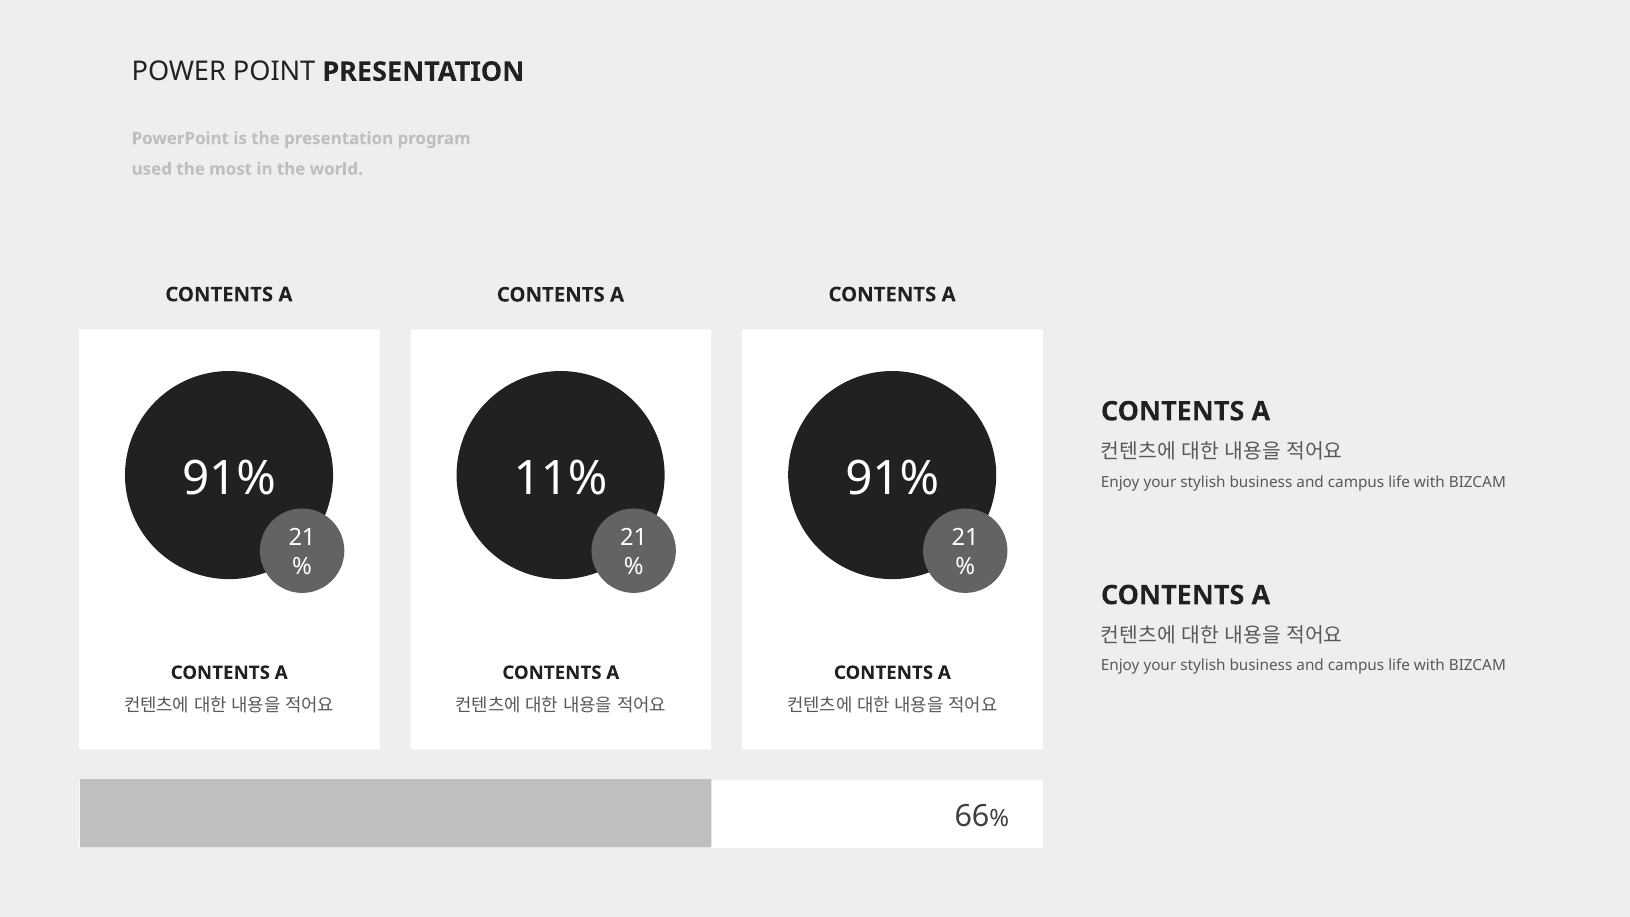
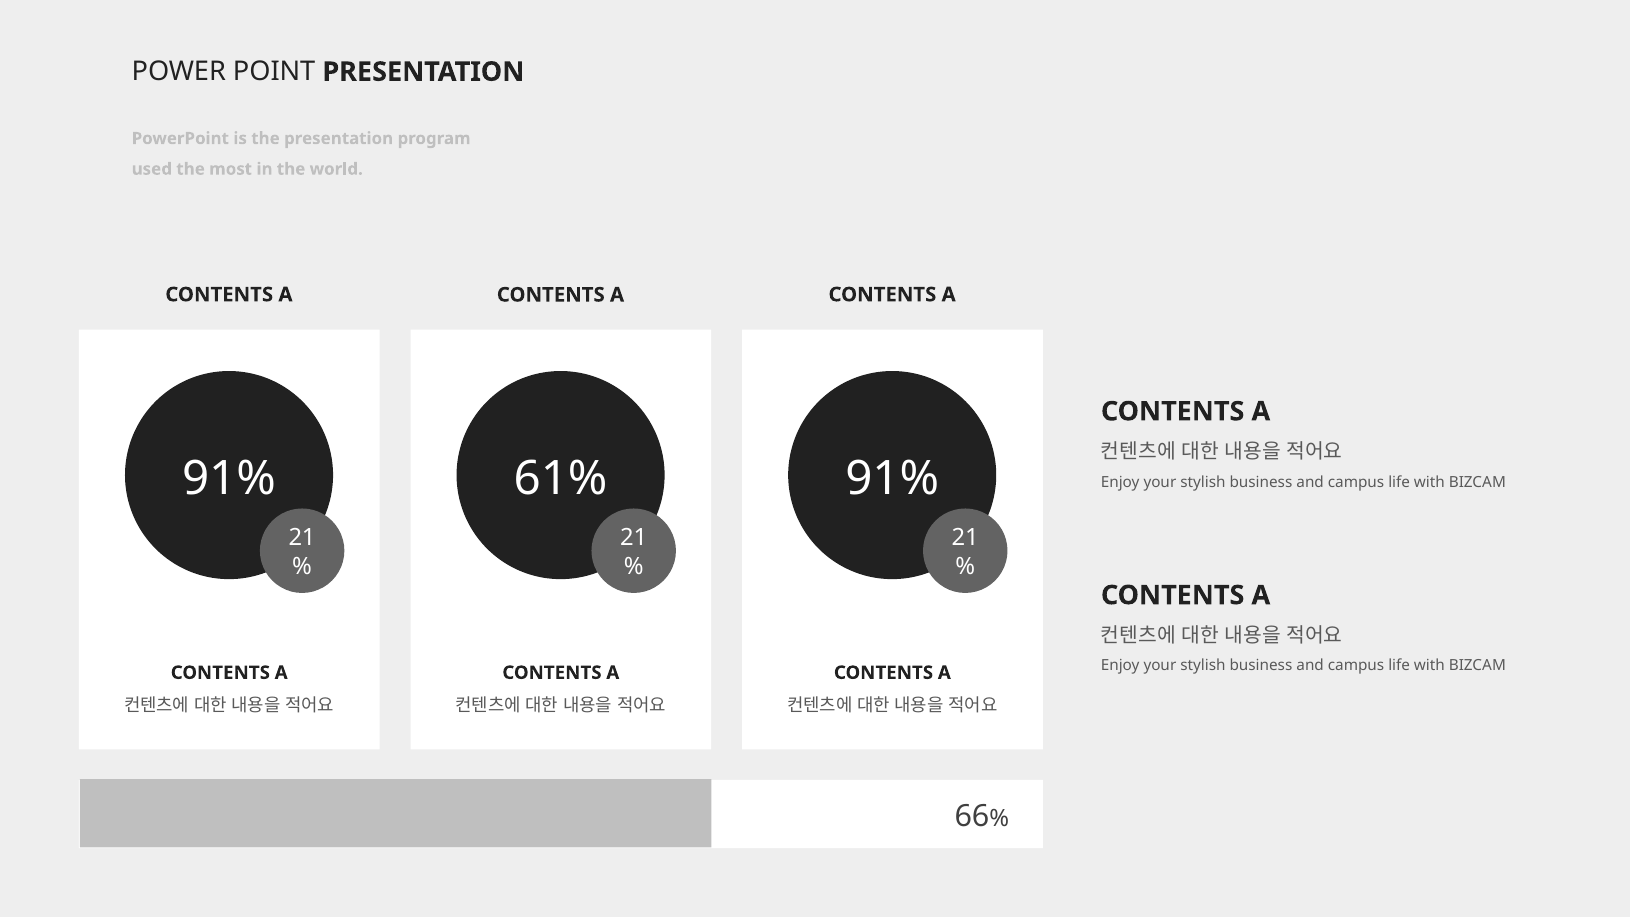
11%: 11% -> 61% (561, 478)
